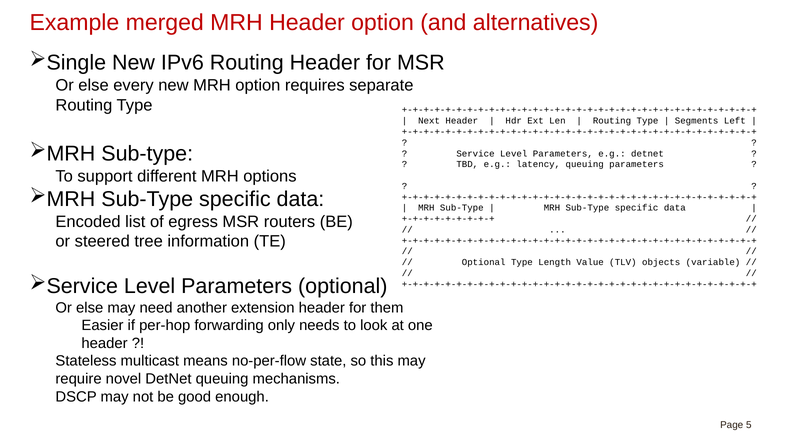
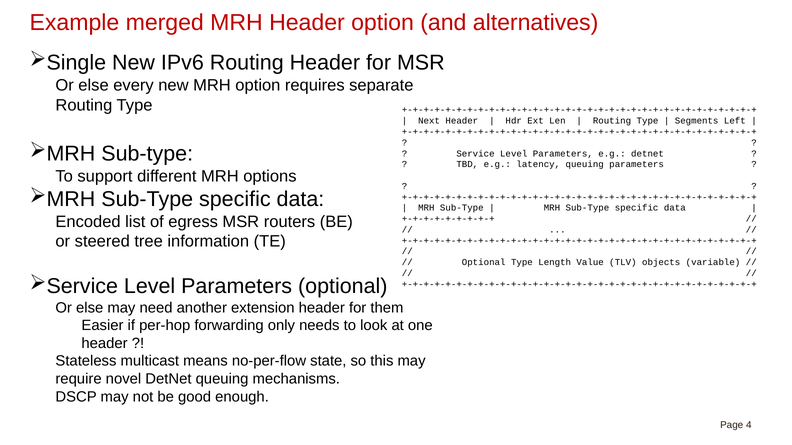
5: 5 -> 4 (749, 426)
